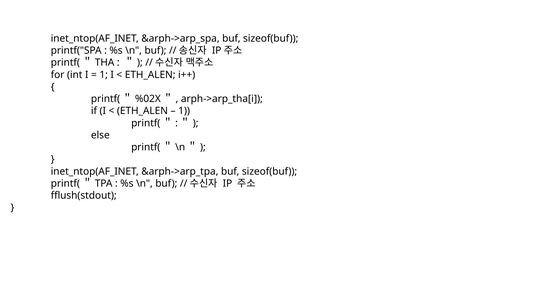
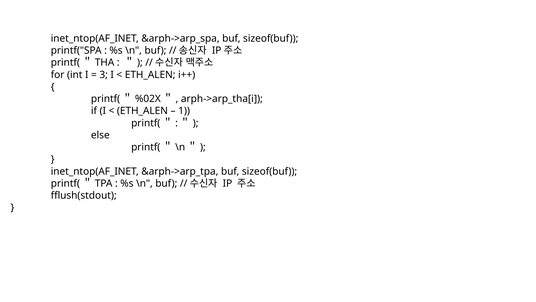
1: 1 -> 3 (104, 75)
